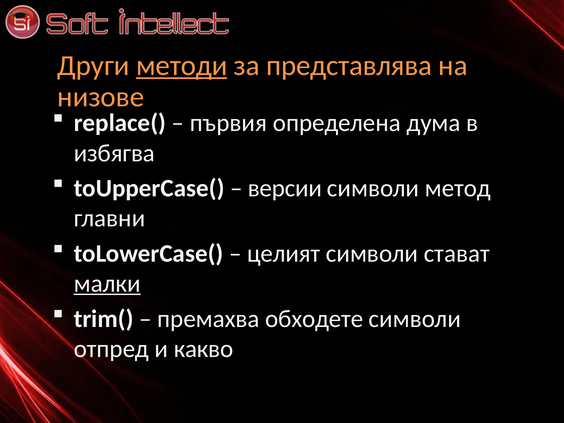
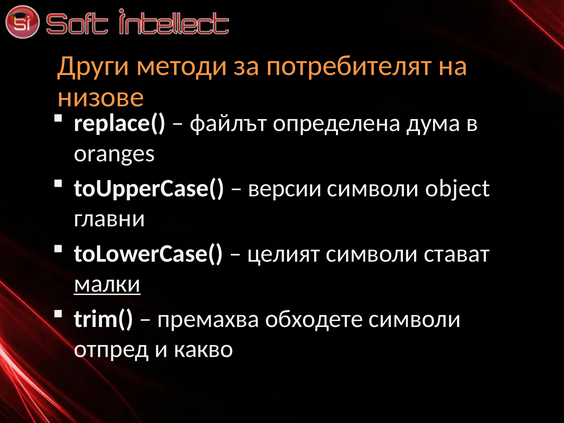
методи underline: present -> none (182, 66)
представлява: представлява -> потребителят (349, 66)
първия: първия -> файлът (228, 123)
избягва: избягва -> oranges (114, 153)
метод: метод -> object (458, 188)
